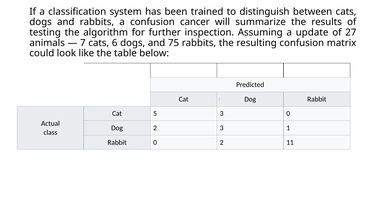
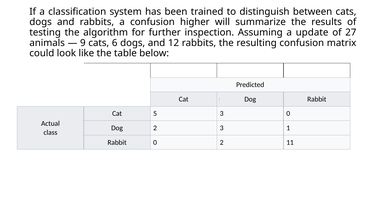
cancer: cancer -> higher (195, 22)
7: 7 -> 9 (83, 43)
75: 75 -> 12 (174, 43)
